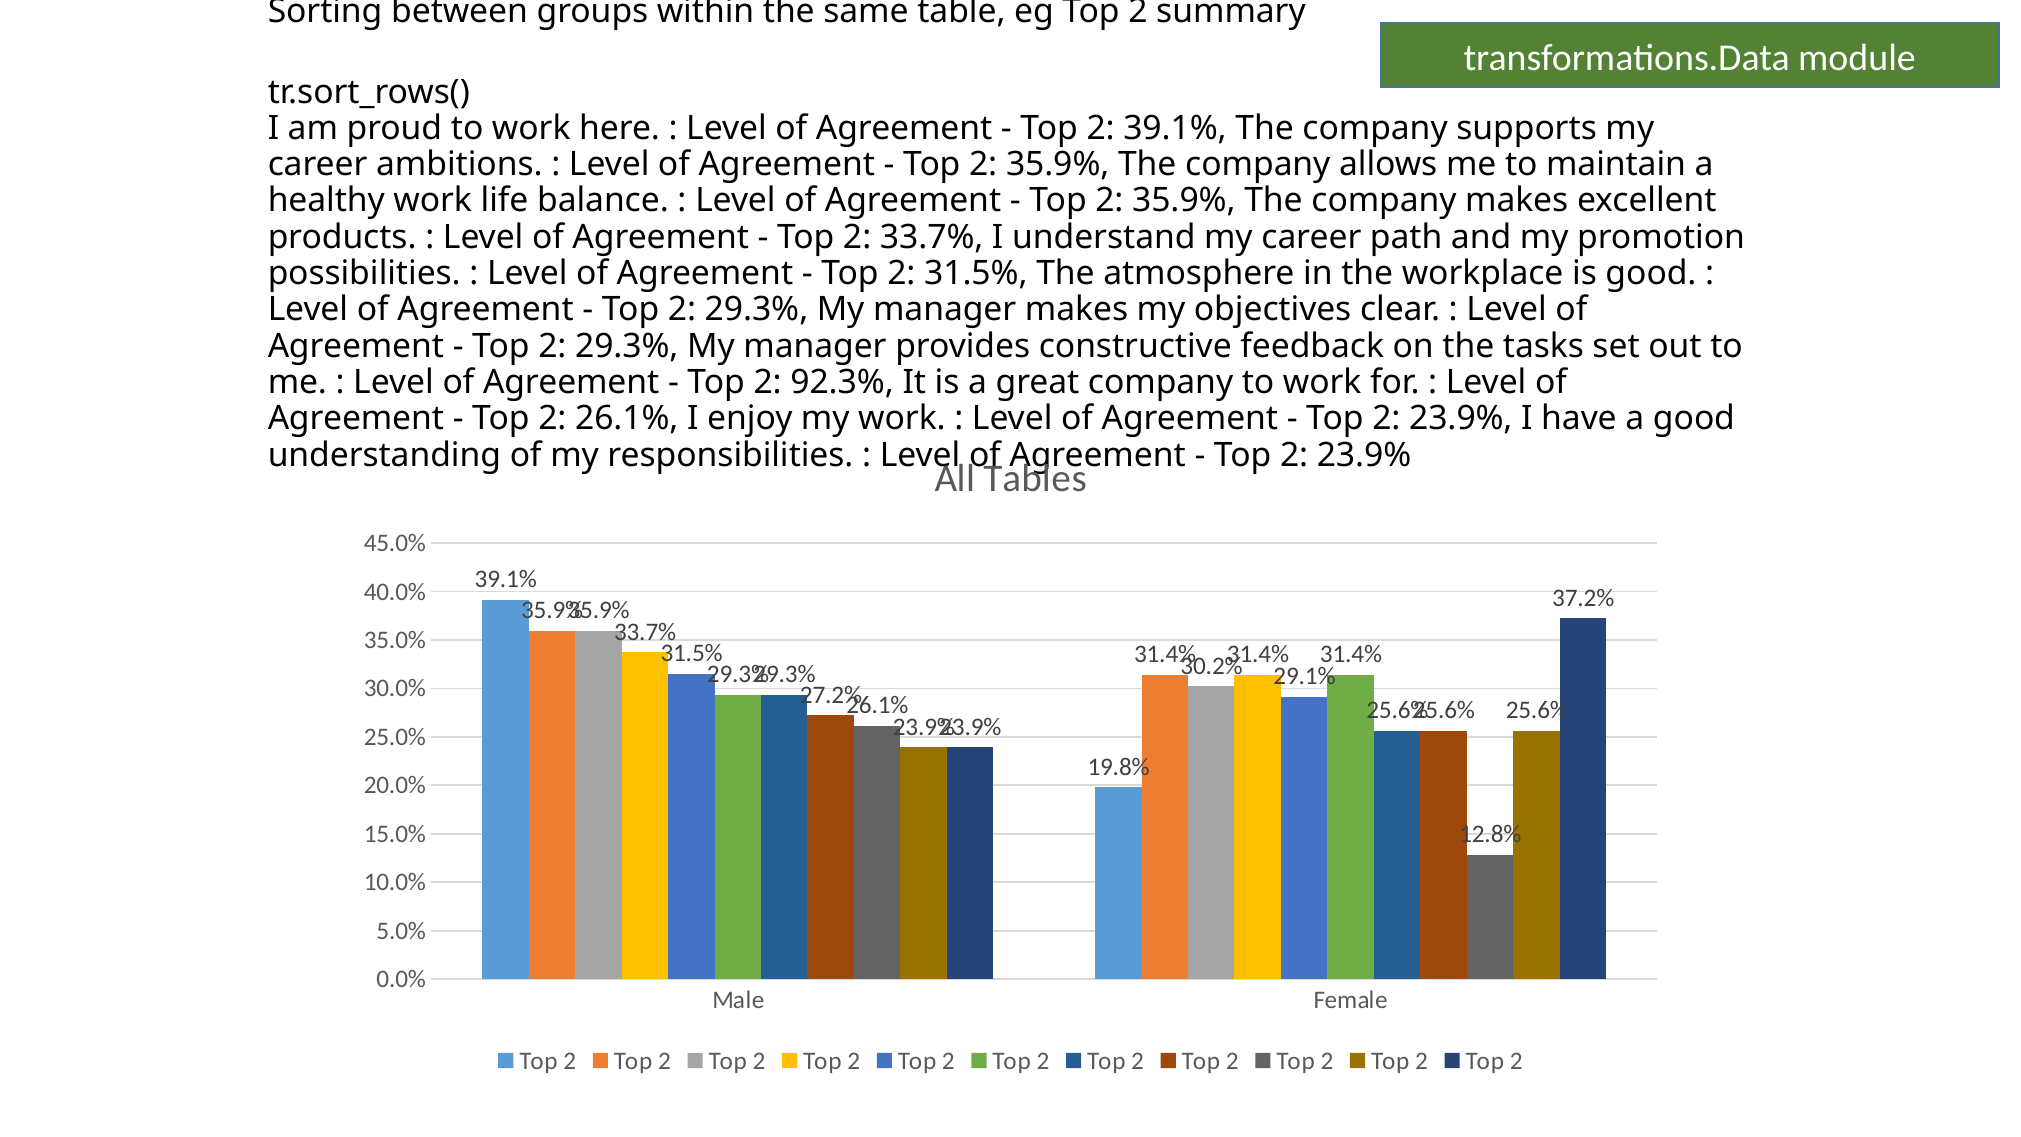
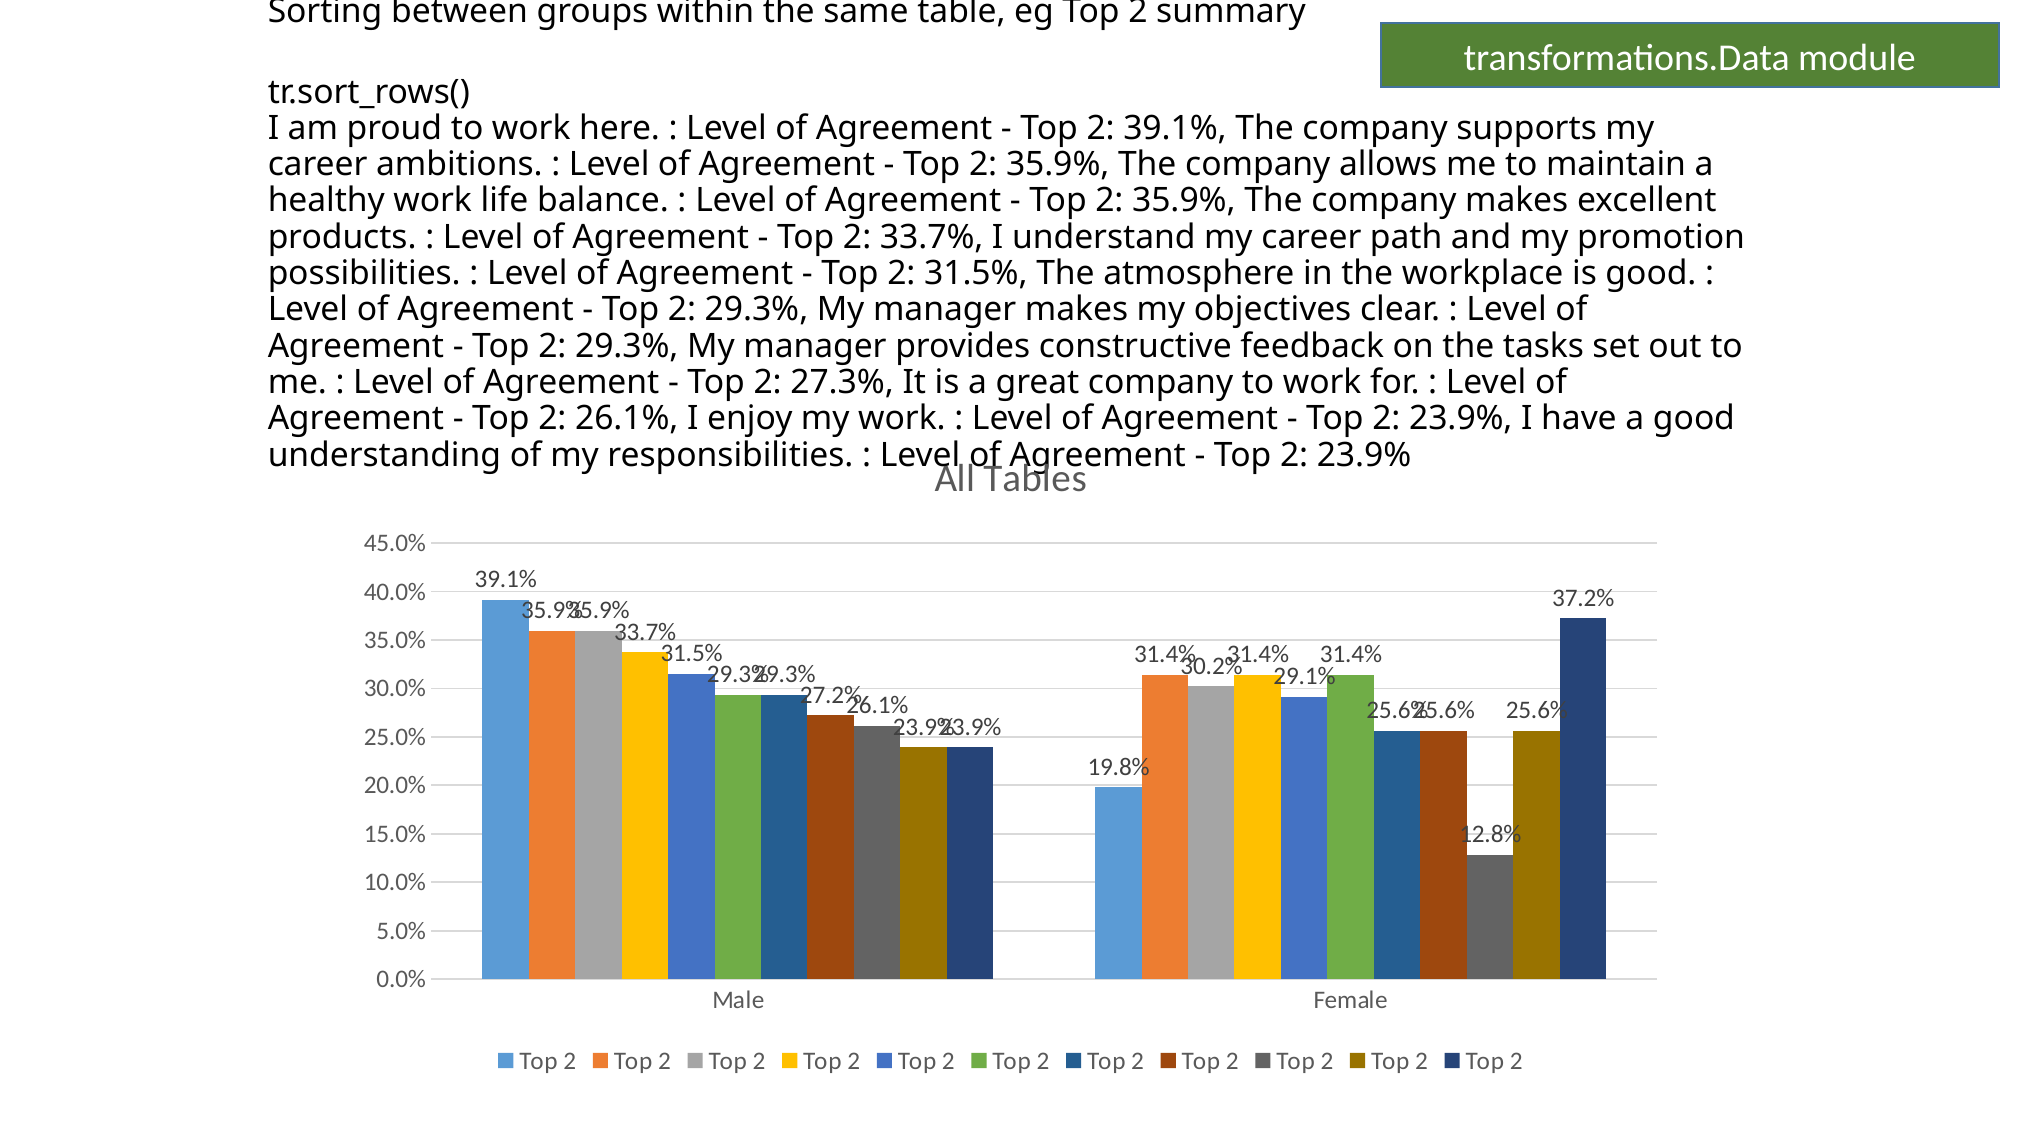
92.3%: 92.3% -> 27.3% (842, 382)
